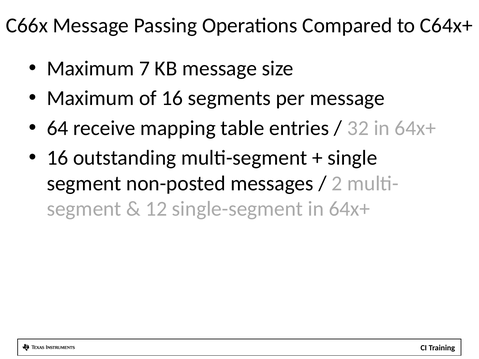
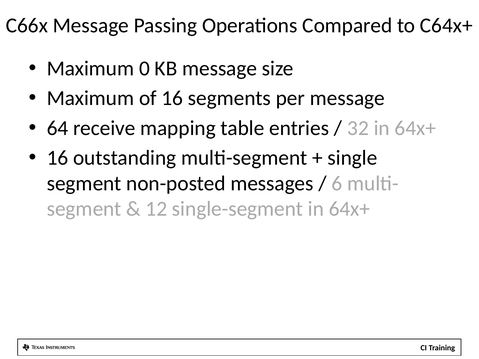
7: 7 -> 0 (144, 69)
2: 2 -> 6 (337, 184)
